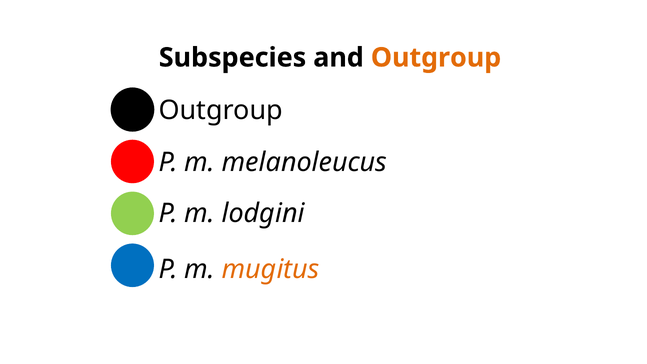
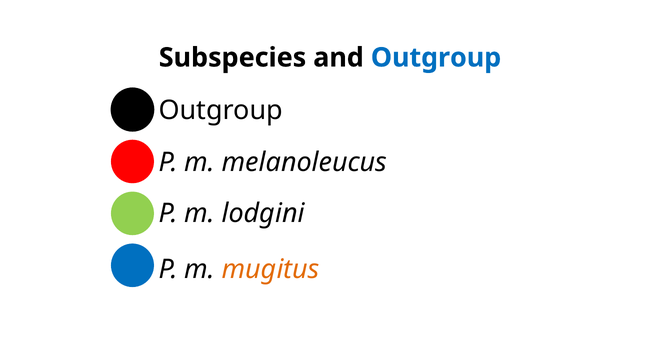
Outgroup colour: orange -> blue (436, 58)
